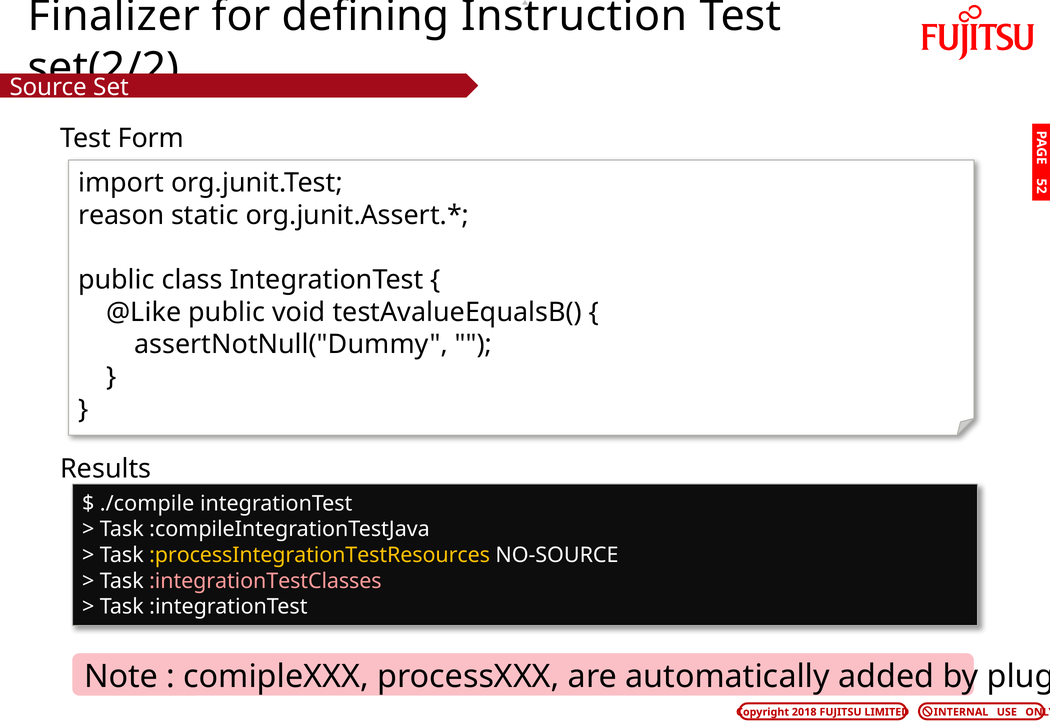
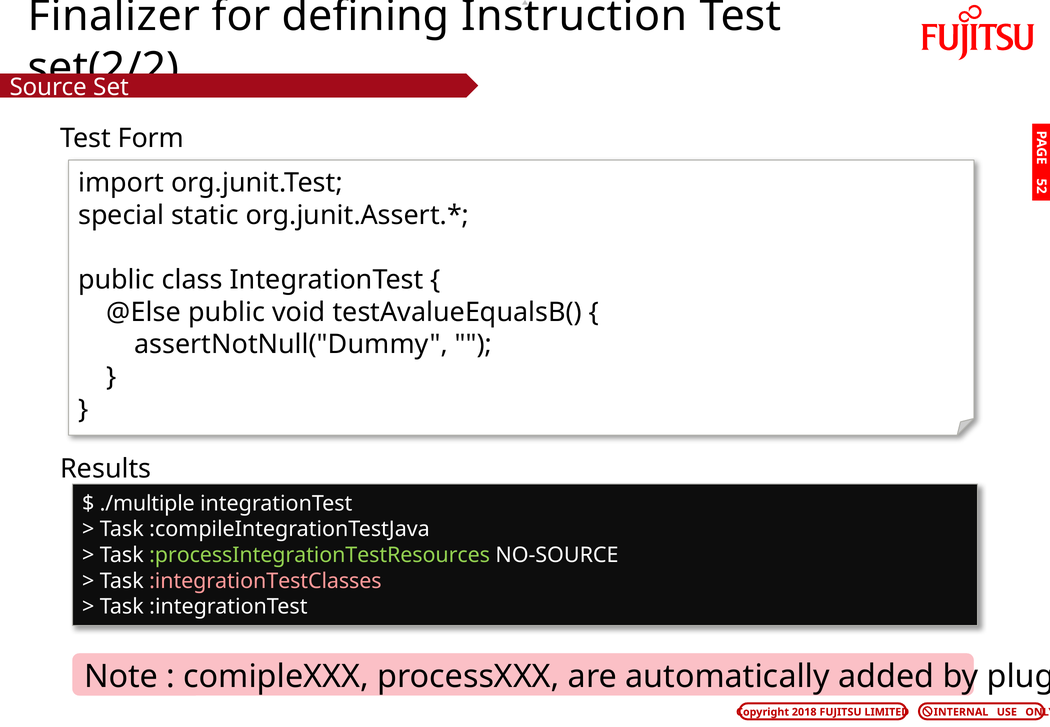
reason: reason -> special (121, 215)
@Like: @Like -> @Else (144, 312)
./compile: ./compile -> ./multiple (147, 503)
:processIntegrationTestResources colour: yellow -> light green (320, 555)
